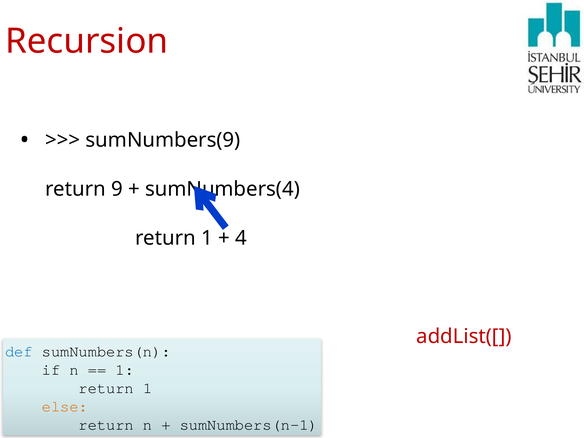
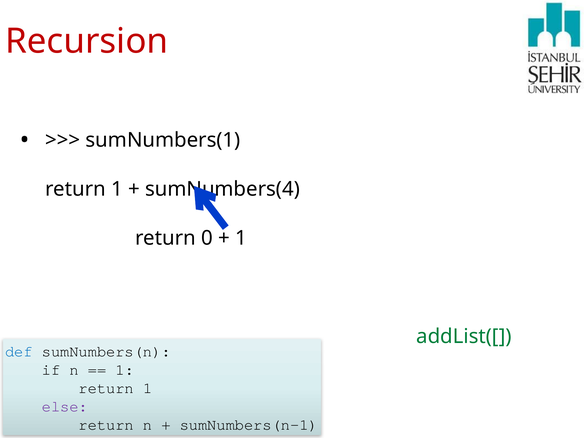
sumNumbers(9: sumNumbers(9 -> sumNumbers(1 (163, 140)
9: 9 -> 1 (117, 189)
1: 1 -> 0 (207, 238)
4: 4 -> 1 (241, 238)
addList([ colour: red -> green (464, 336)
else colour: orange -> purple (65, 407)
